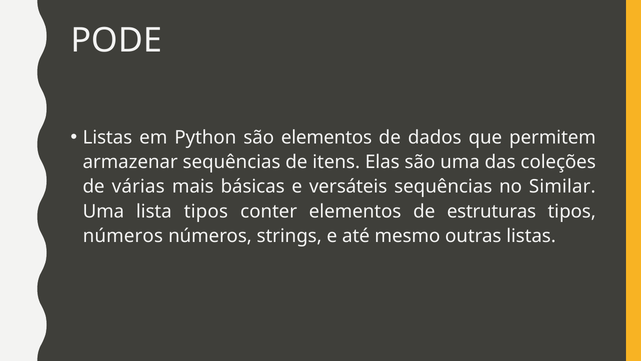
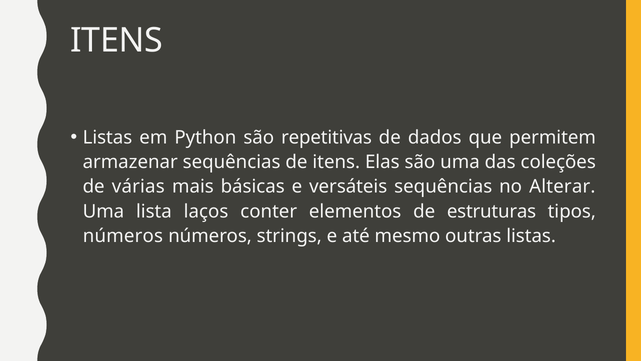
PODE: PODE -> ITENS (117, 41)
são elementos: elementos -> repetitivas (327, 137)
Similar: Similar -> Alterar (562, 187)
lista tipos: tipos -> laços (206, 211)
